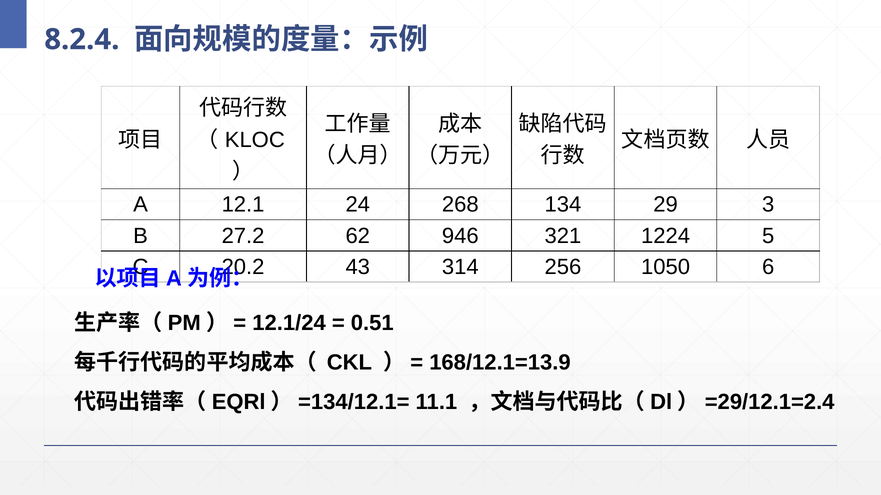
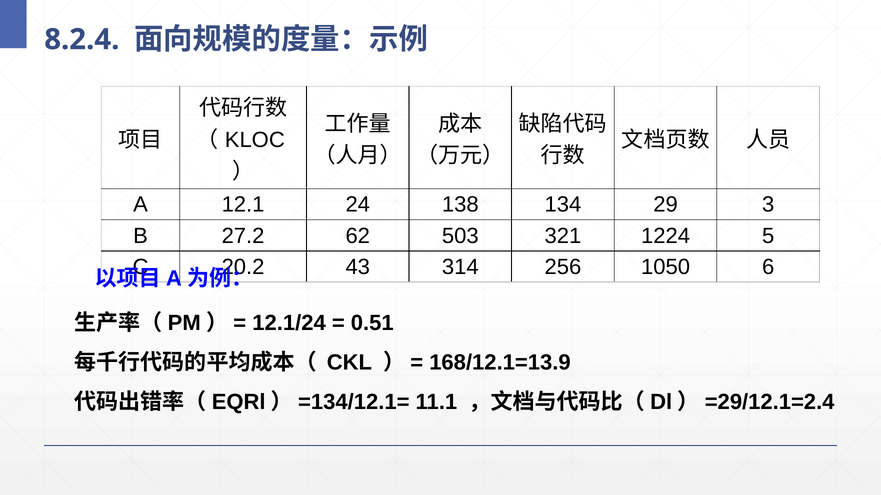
268: 268 -> 138 (460, 205)
946: 946 -> 503 (460, 236)
